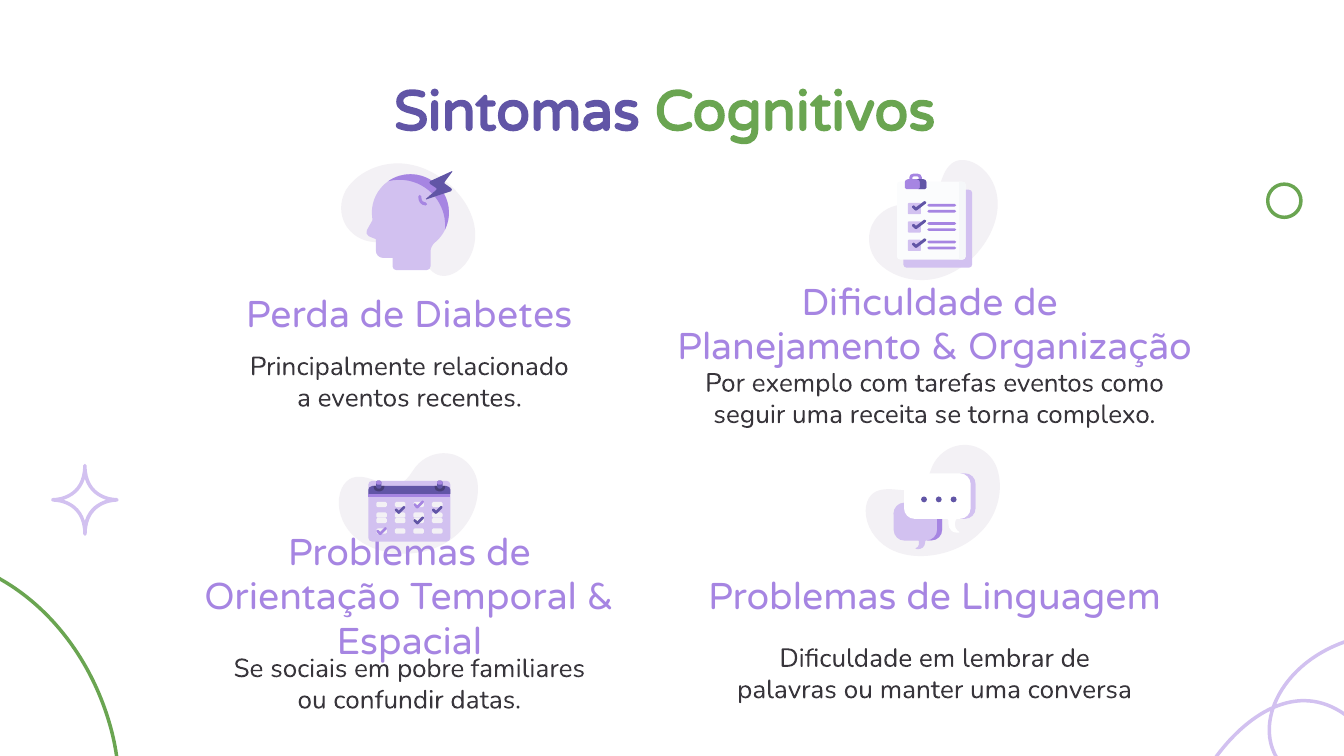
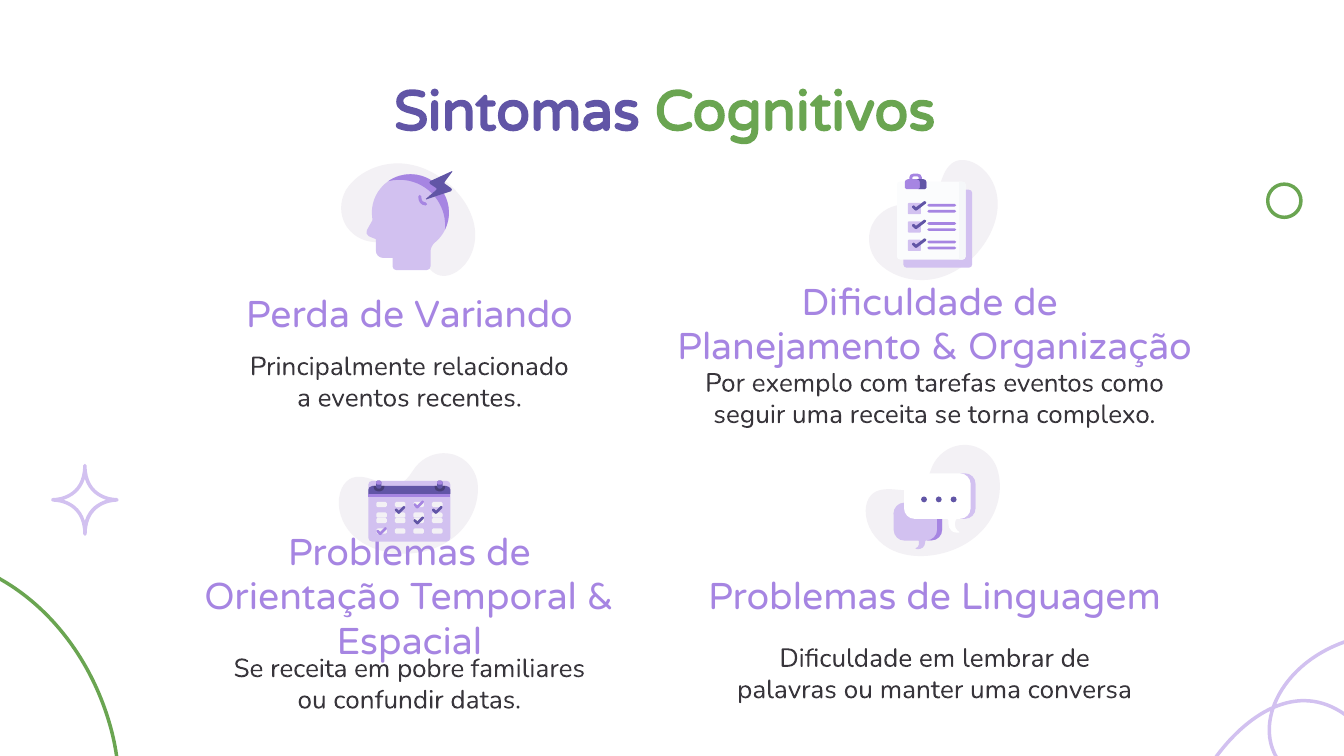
Diabetes: Diabetes -> Variando (493, 315)
Se sociais: sociais -> receita (309, 668)
